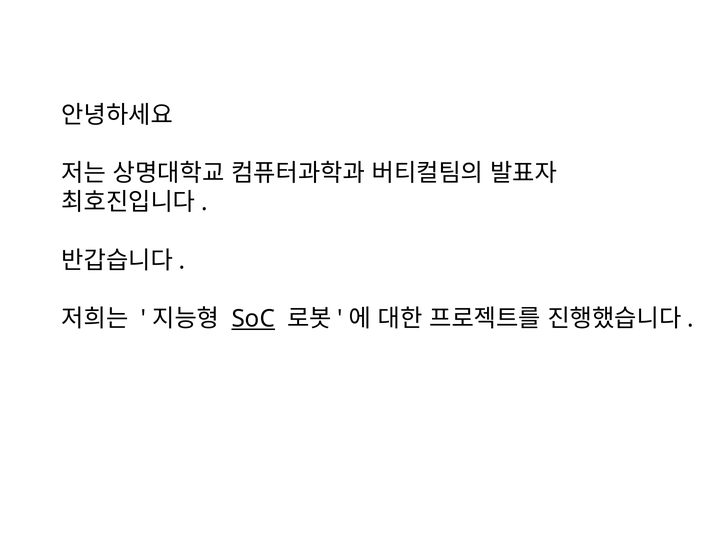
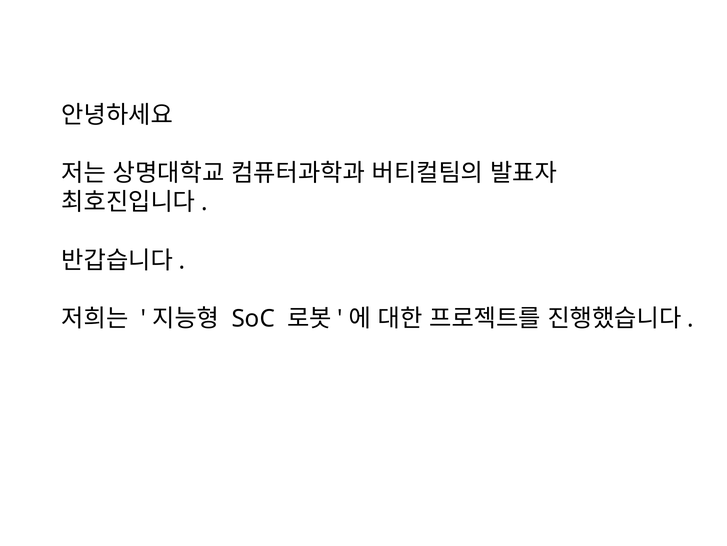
SoC underline: present -> none (253, 318)
